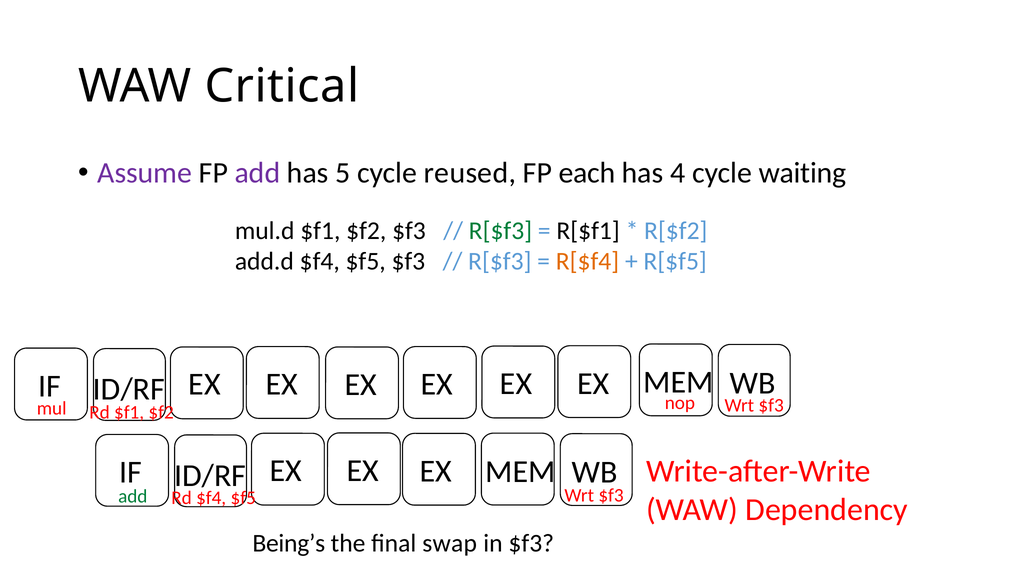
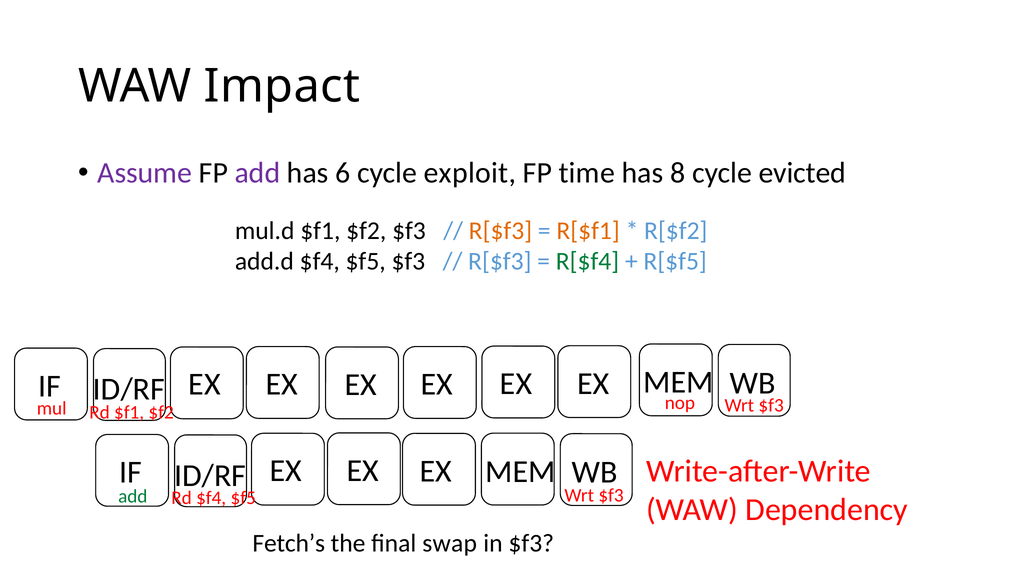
Critical: Critical -> Impact (282, 86)
5: 5 -> 6 (343, 173)
reused: reused -> exploit (470, 173)
each: each -> time (587, 173)
4: 4 -> 8 (678, 173)
waiting: waiting -> evicted (802, 173)
R[$f3 colour: green -> orange (500, 231)
R[$f1 colour: black -> orange (588, 231)
R[$f4 colour: orange -> green (587, 261)
Being’s: Being’s -> Fetch’s (289, 543)
